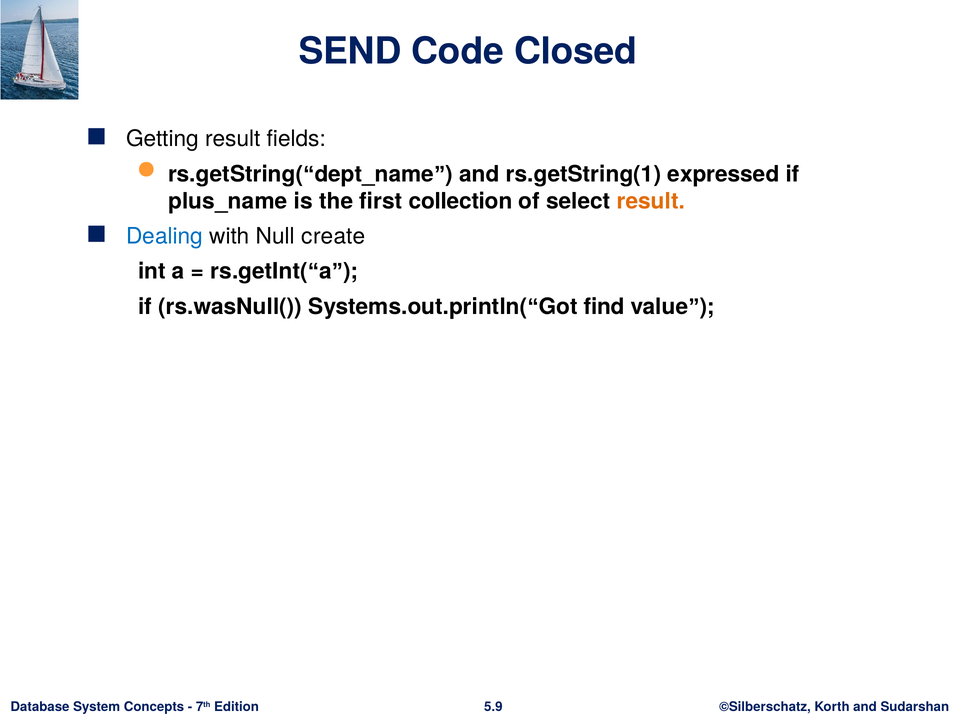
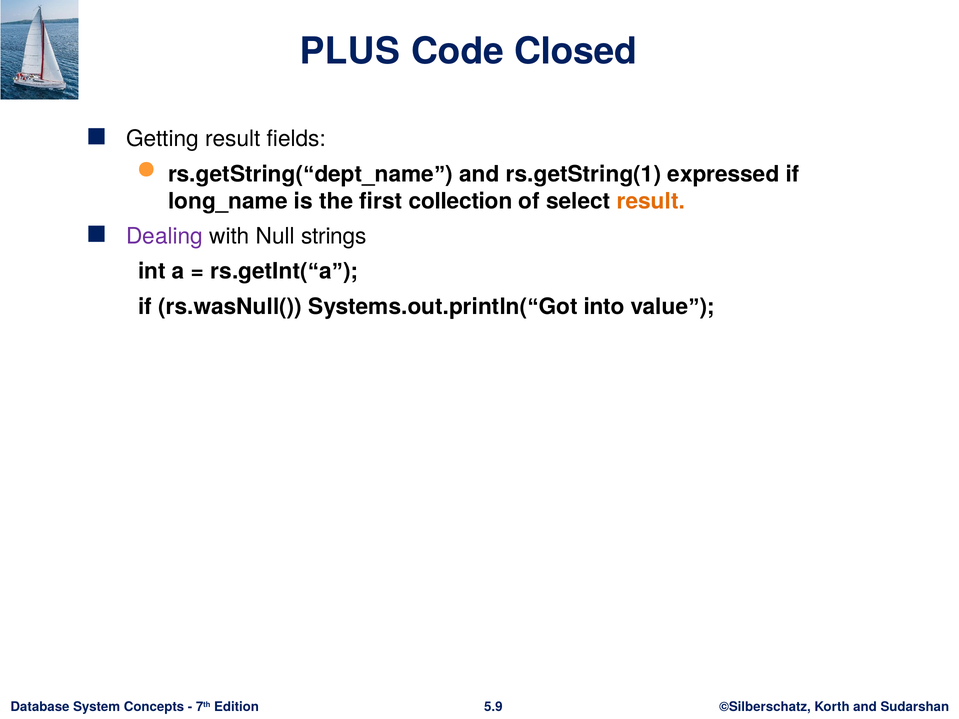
SEND: SEND -> PLUS (350, 52)
plus_name: plus_name -> long_name (228, 201)
Dealing colour: blue -> purple (165, 236)
create: create -> strings (334, 236)
find: find -> into (604, 307)
